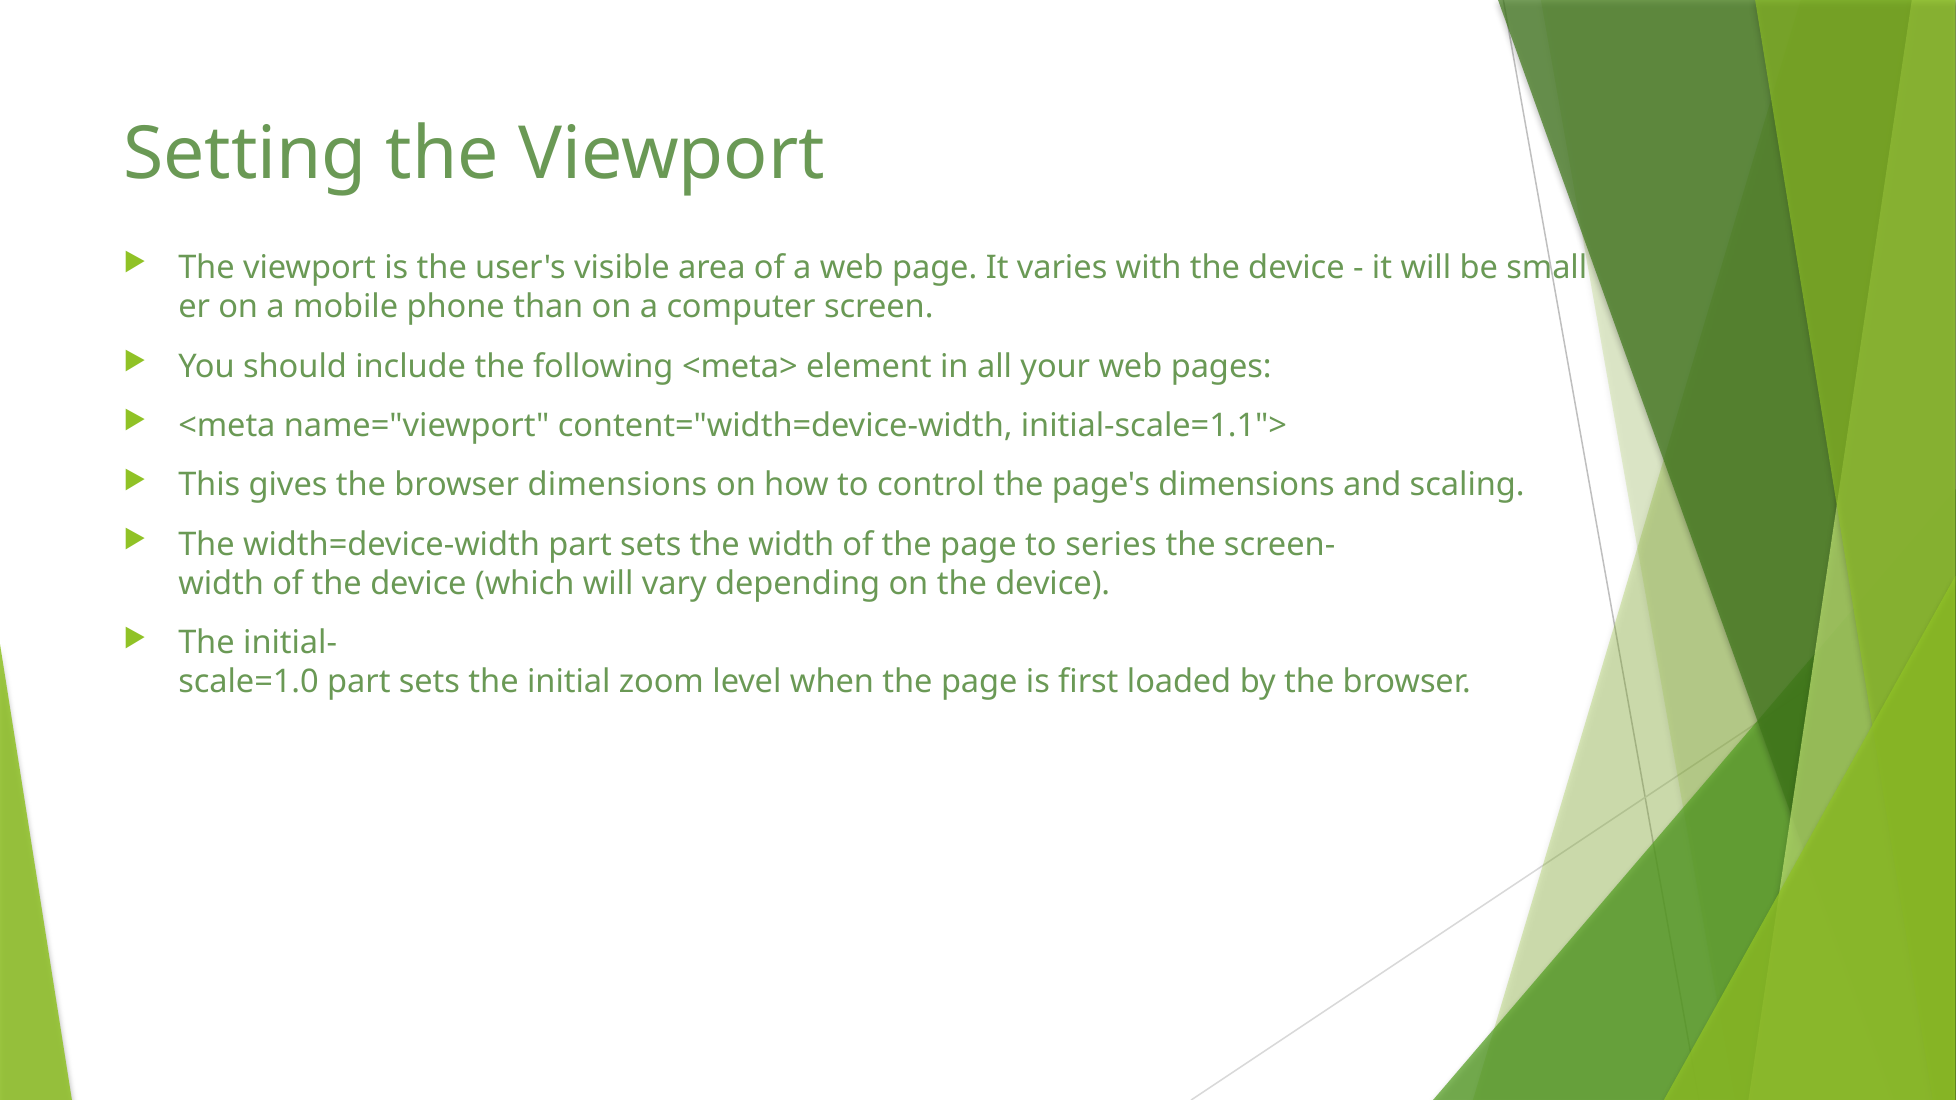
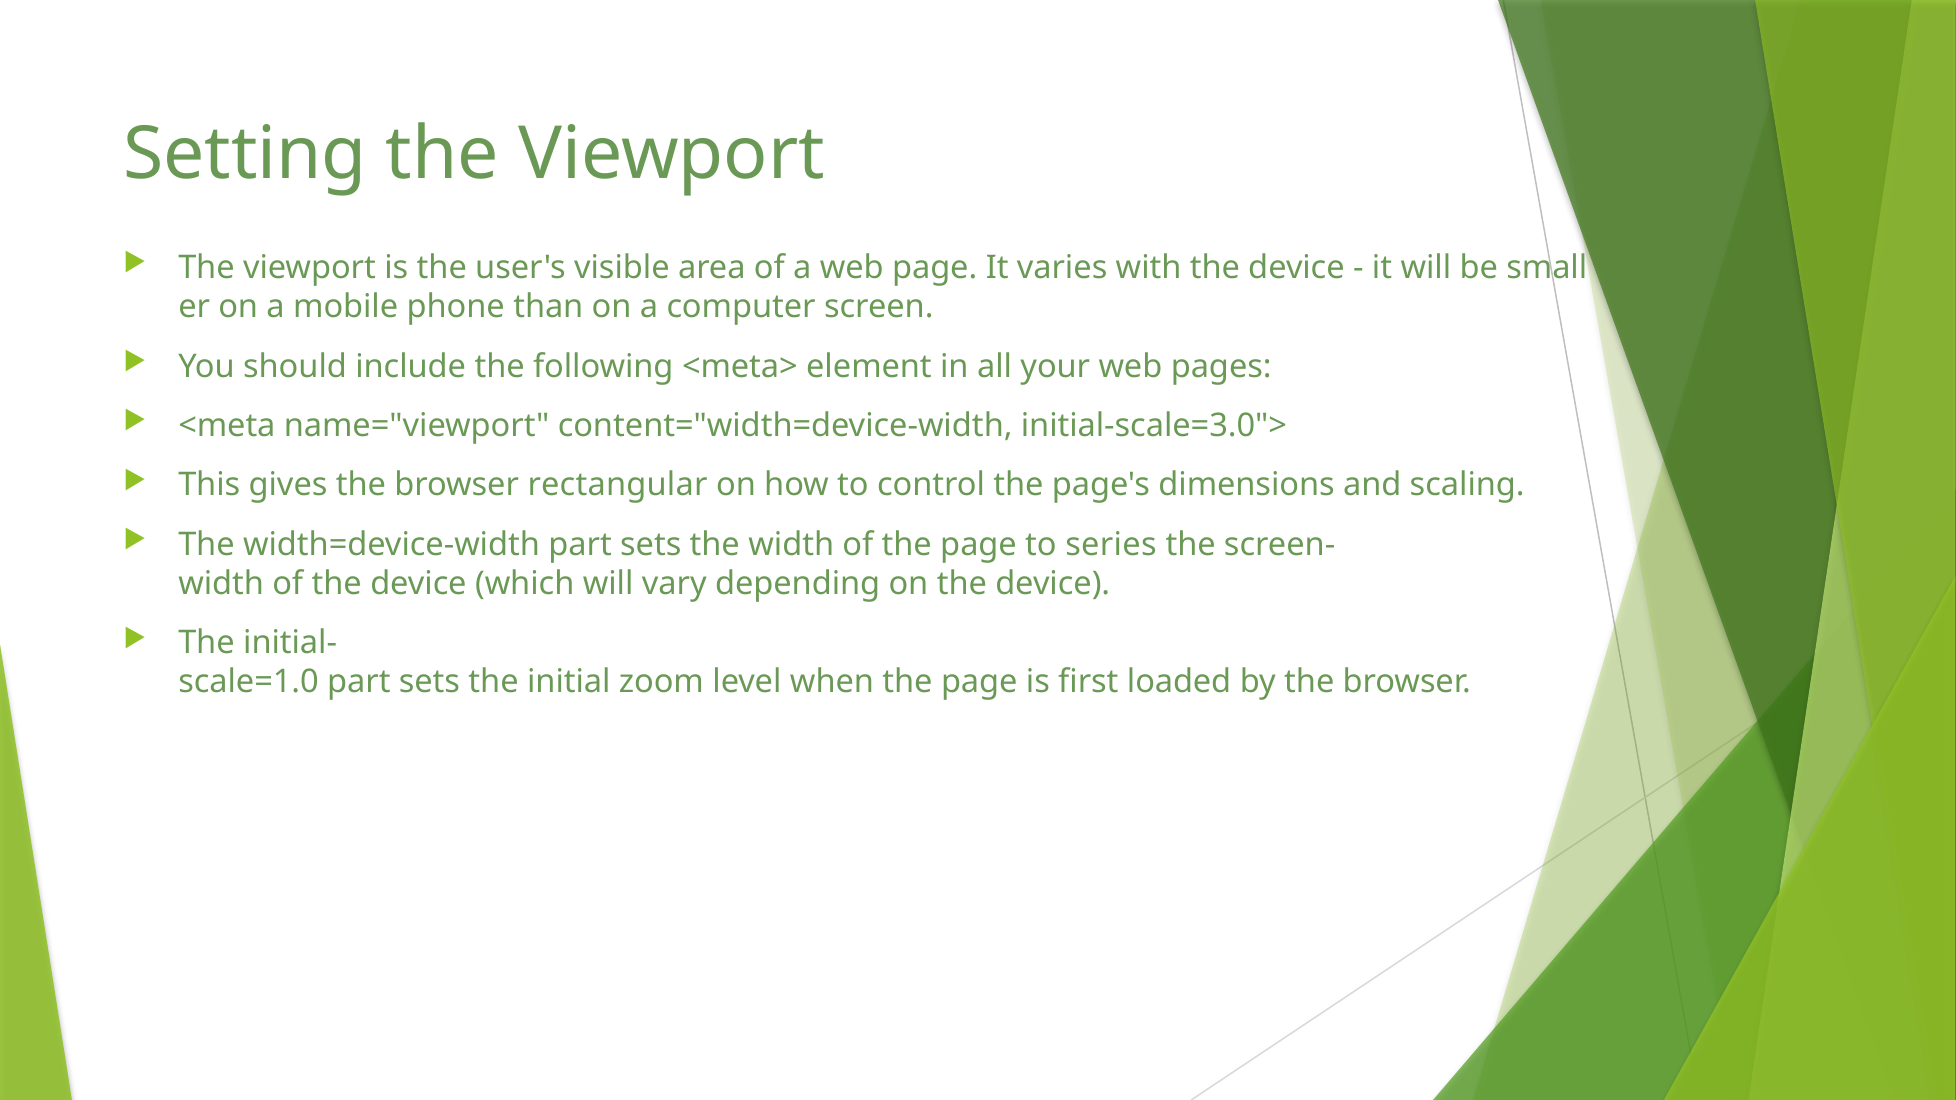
initial-scale=1.1">: initial-scale=1.1"> -> initial-scale=3.0"> (1154, 426)
browser dimensions: dimensions -> rectangular (618, 485)
